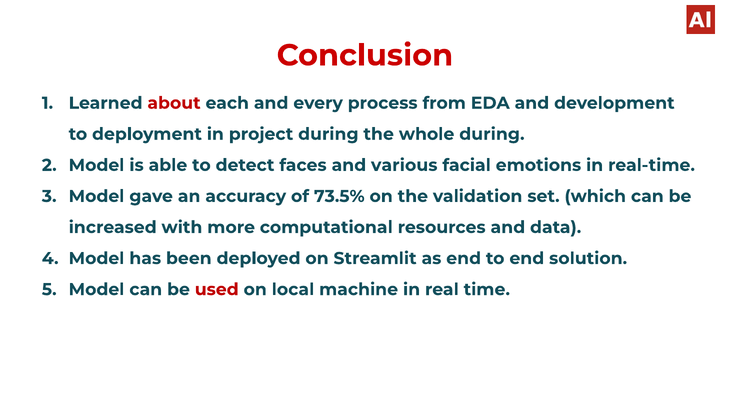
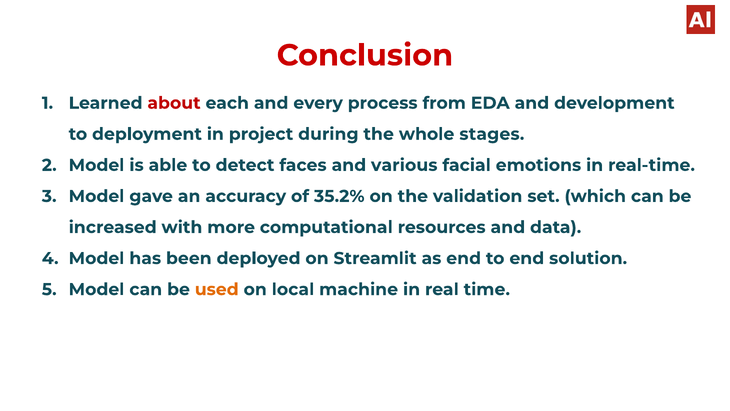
whole during: during -> stages (492, 134)
73.5%: 73.5% -> 35.2% (339, 196)
used colour: red -> orange (217, 289)
